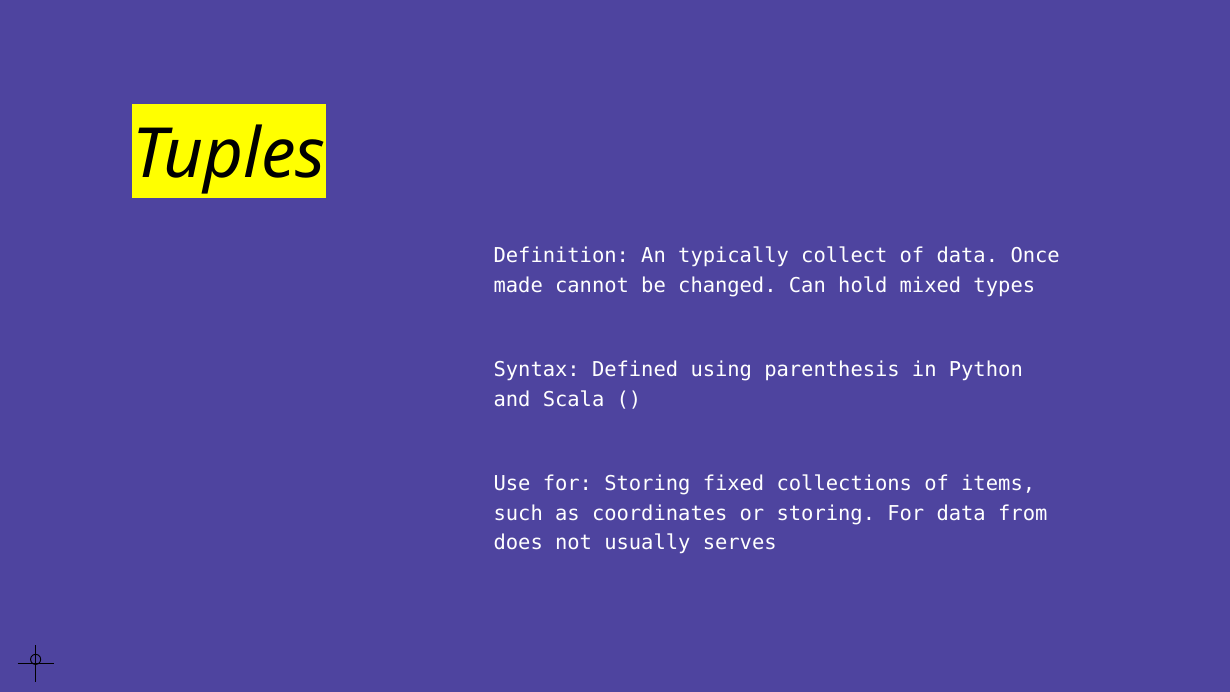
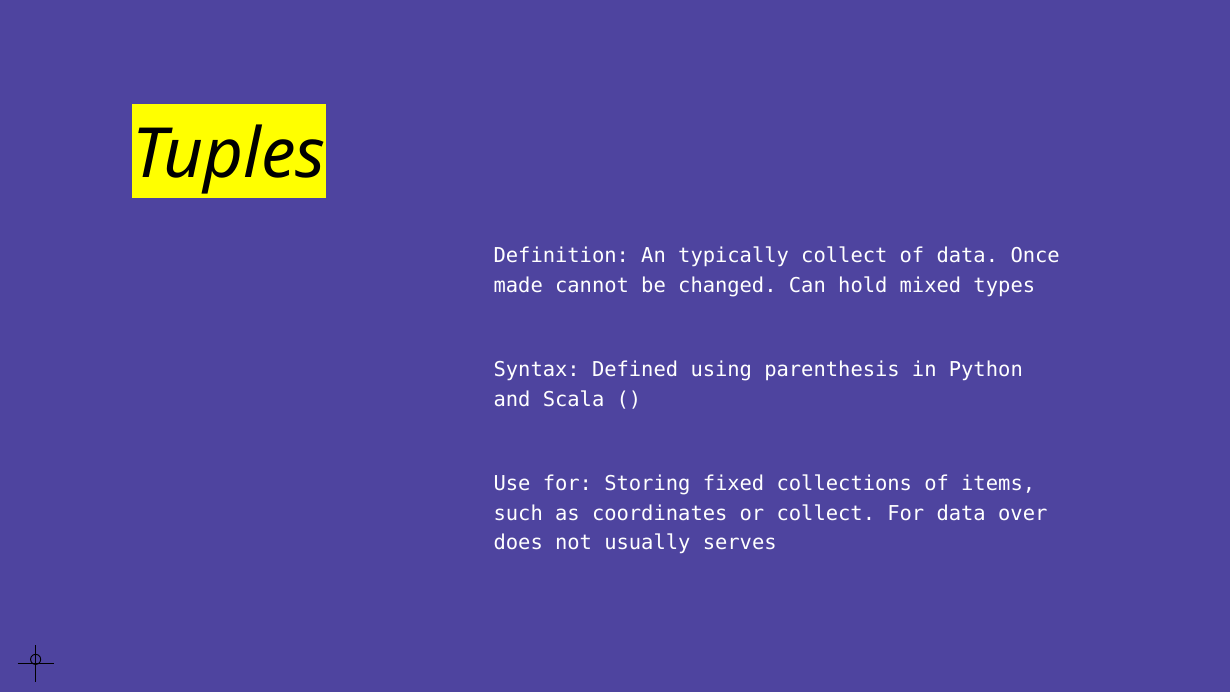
or storing: storing -> collect (826, 514)
from: from -> over (1023, 514)
